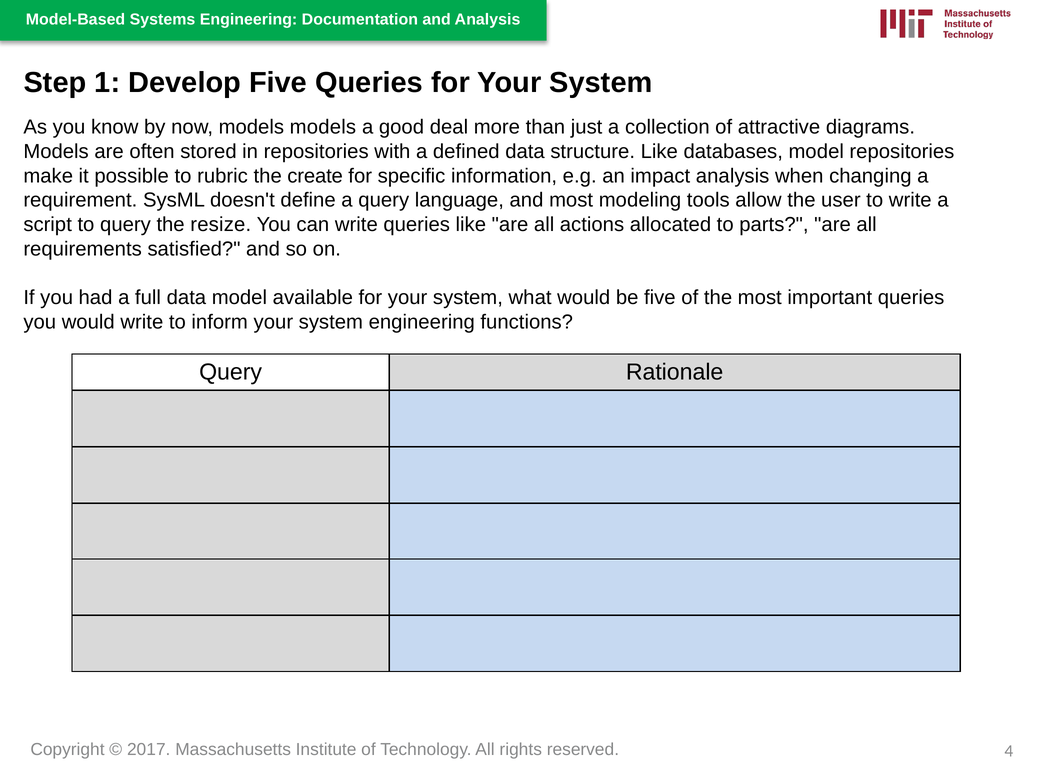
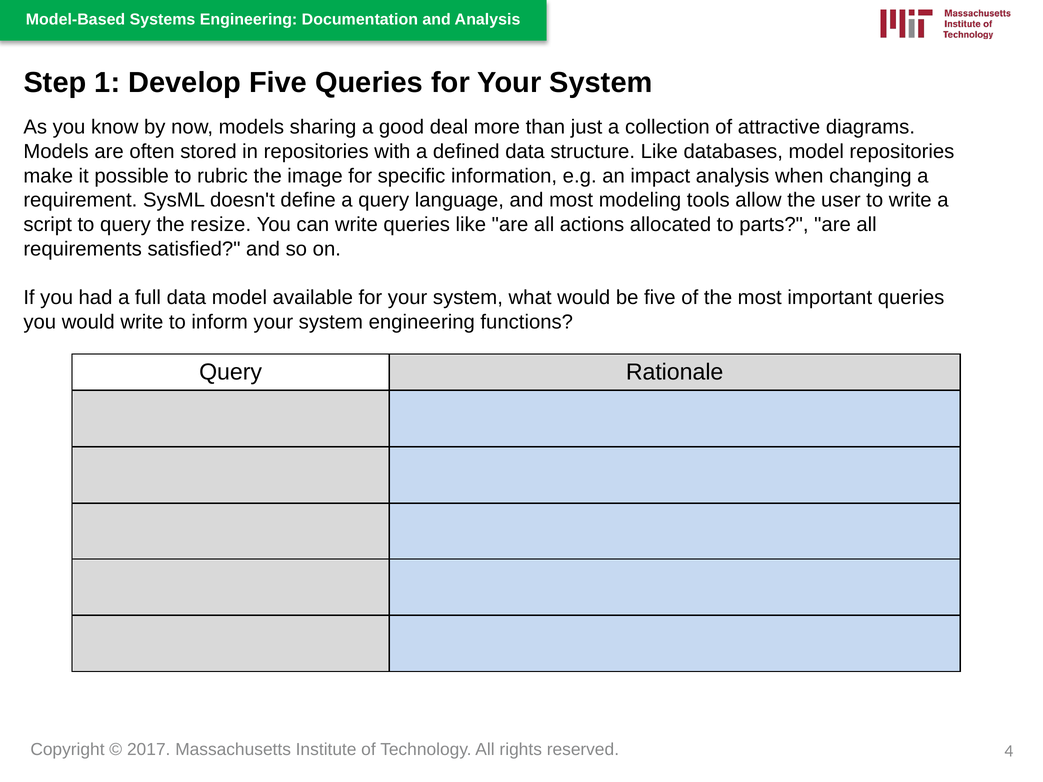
models models: models -> sharing (323, 127)
create: create -> image (315, 176)
